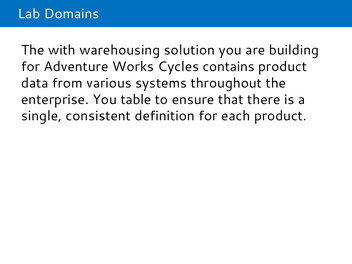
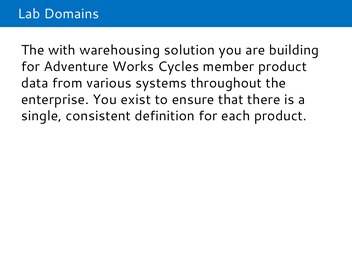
contains: contains -> member (229, 67)
table: table -> exist (136, 100)
